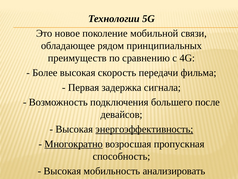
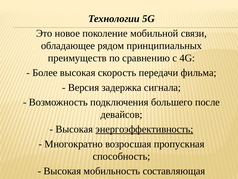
Первая: Первая -> Версия (84, 87)
Многократно underline: present -> none (74, 144)
анализировать: анализировать -> составляющая (174, 171)
